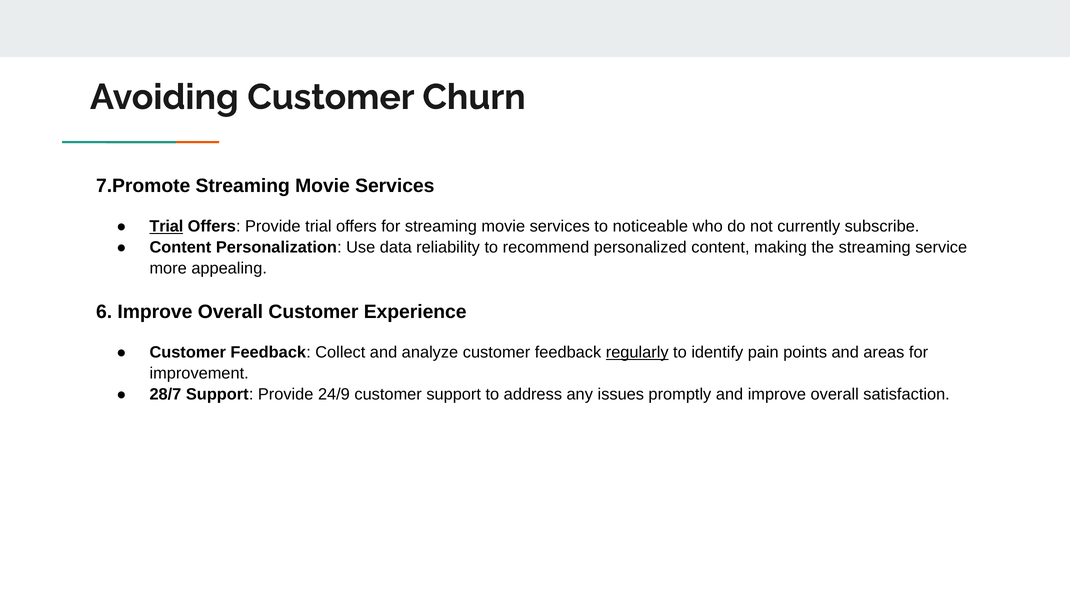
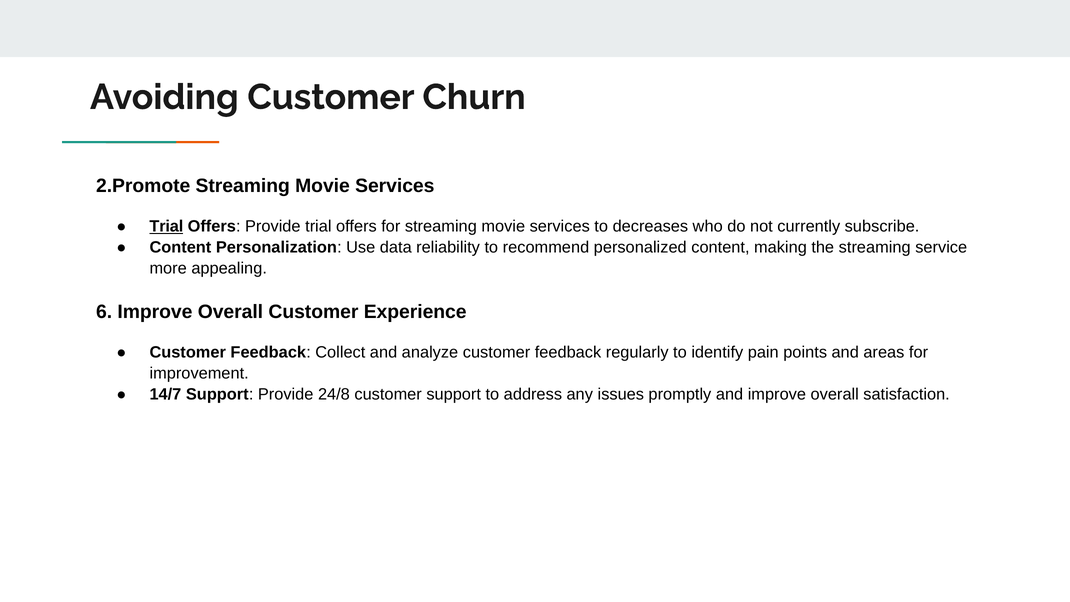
7.Promote: 7.Promote -> 2.Promote (143, 186)
noticeable: noticeable -> decreases (650, 226)
regularly underline: present -> none (637, 352)
28/7: 28/7 -> 14/7 (165, 394)
24/9: 24/9 -> 24/8 (334, 394)
